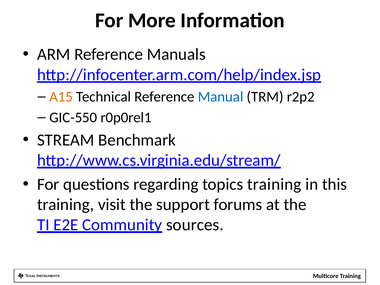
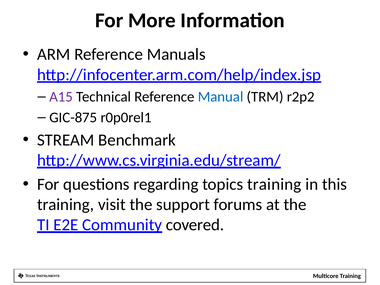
A15 colour: orange -> purple (61, 97)
GIC-550: GIC-550 -> GIC-875 (73, 118)
sources: sources -> covered (195, 225)
